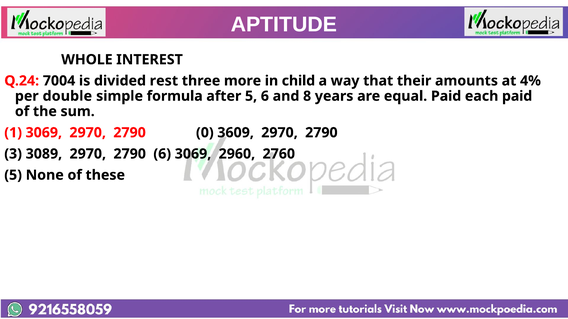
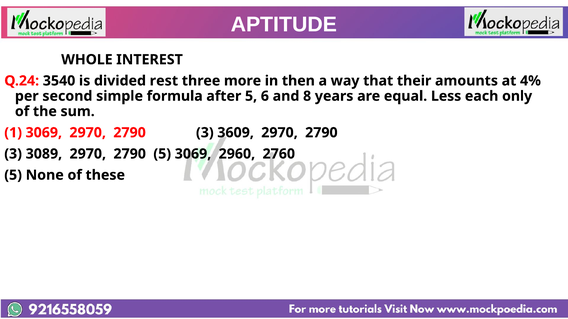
7004: 7004 -> 3540 (59, 81)
child: child -> then (298, 81)
double: double -> second (67, 96)
equal Paid: Paid -> Less (446, 96)
each paid: paid -> only (517, 96)
0: 0 -> 3 (205, 133)
2790 6: 6 -> 5 (162, 154)
